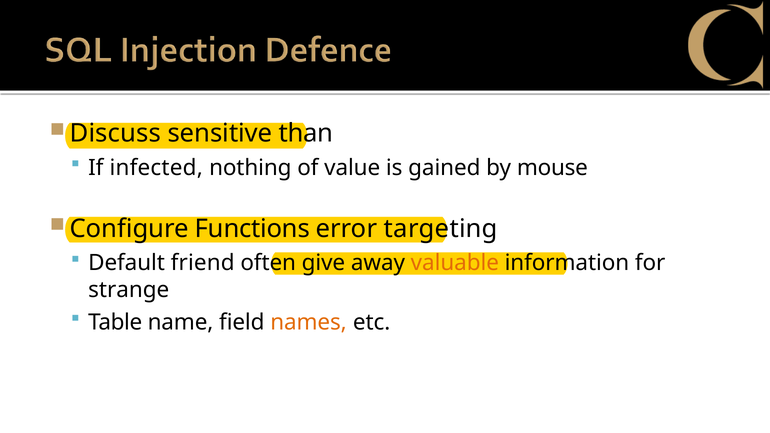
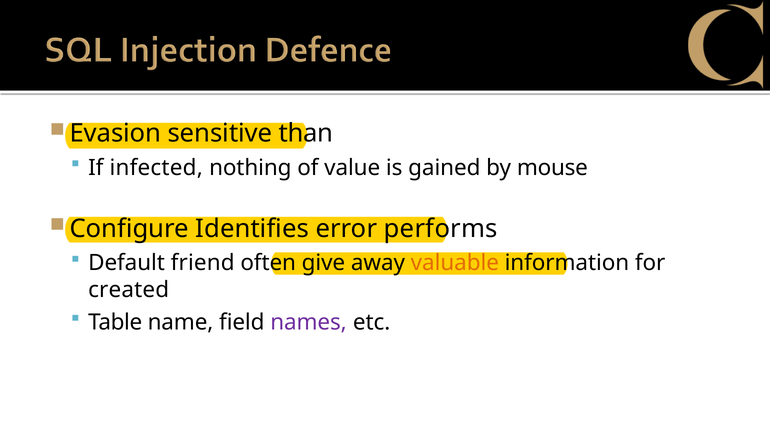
Discuss: Discuss -> Evasion (115, 133)
Functions: Functions -> Identifies (252, 229)
targeting: targeting -> performs (441, 229)
strange: strange -> created (129, 290)
names colour: orange -> purple (309, 322)
